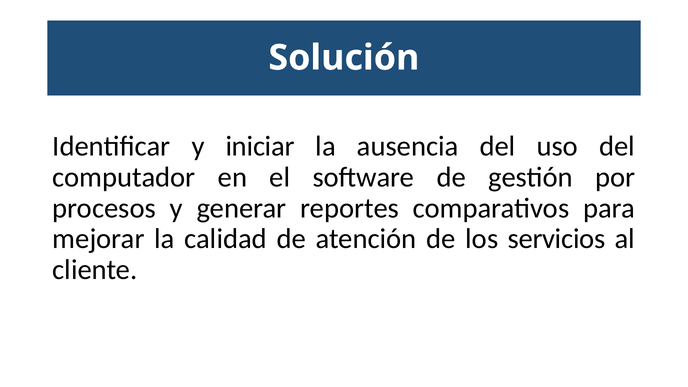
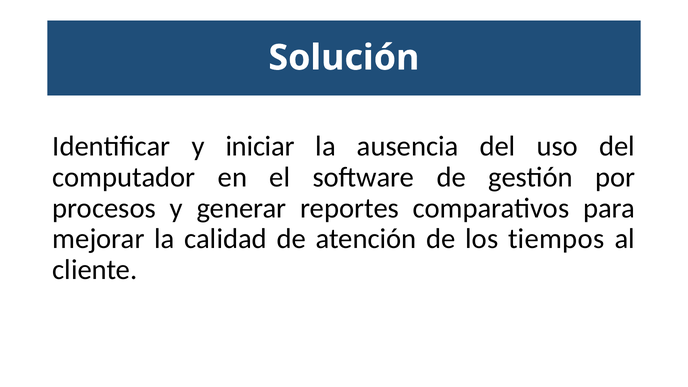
servicios: servicios -> tiempos (556, 239)
